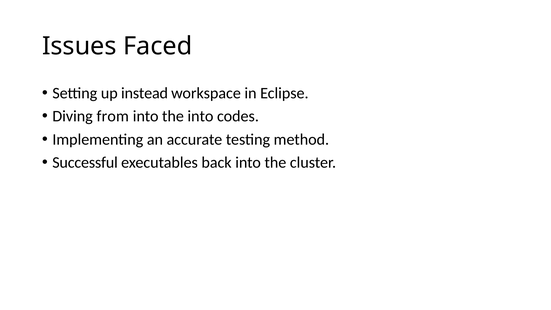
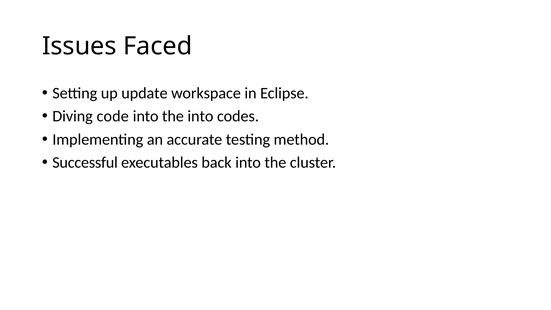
instead: instead -> update (144, 93)
from: from -> code (113, 116)
